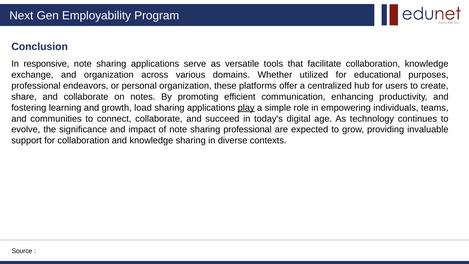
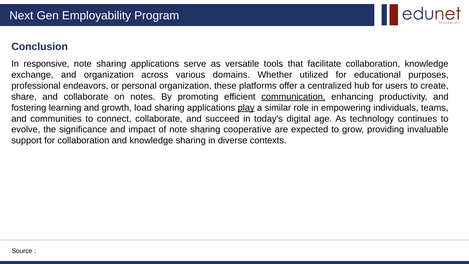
communication underline: none -> present (293, 97)
simple: simple -> similar (278, 108)
sharing professional: professional -> cooperative (247, 130)
